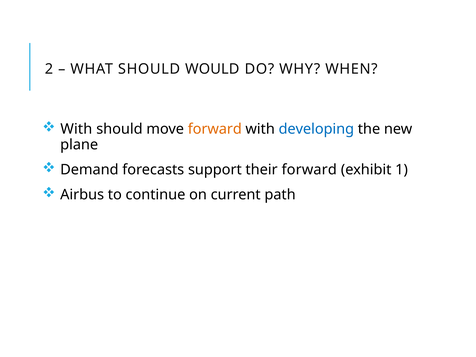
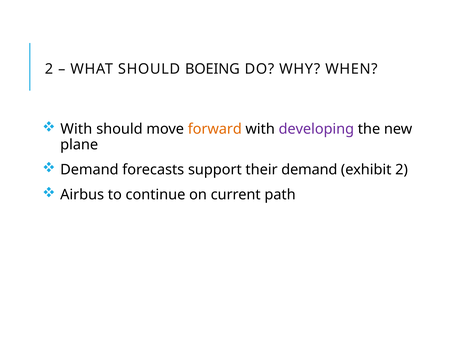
WOULD: WOULD -> BOEING (212, 69)
developing colour: blue -> purple (316, 129)
their forward: forward -> demand (309, 170)
exhibit 1: 1 -> 2 (402, 170)
